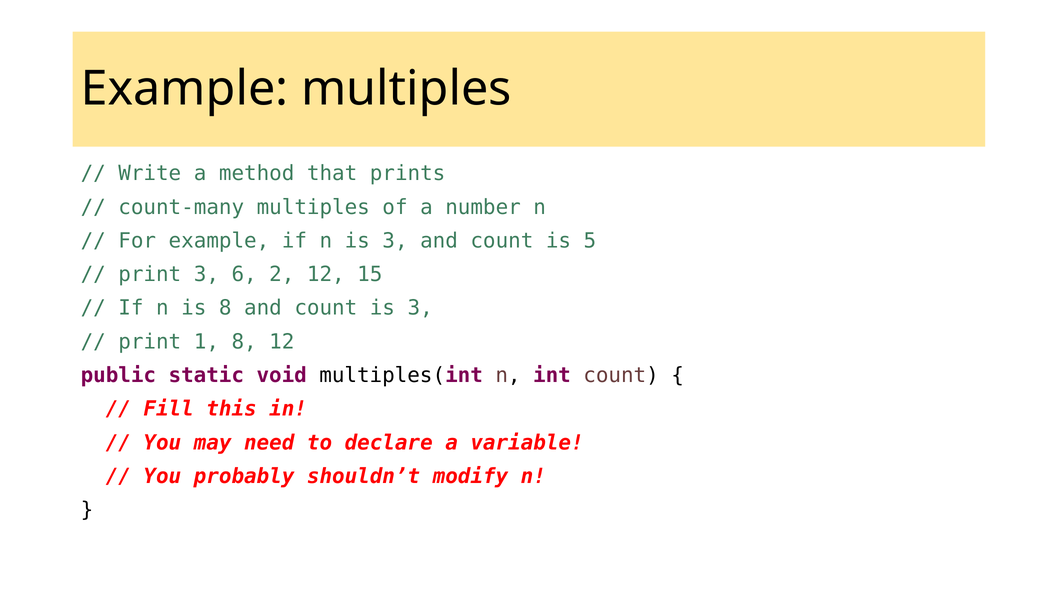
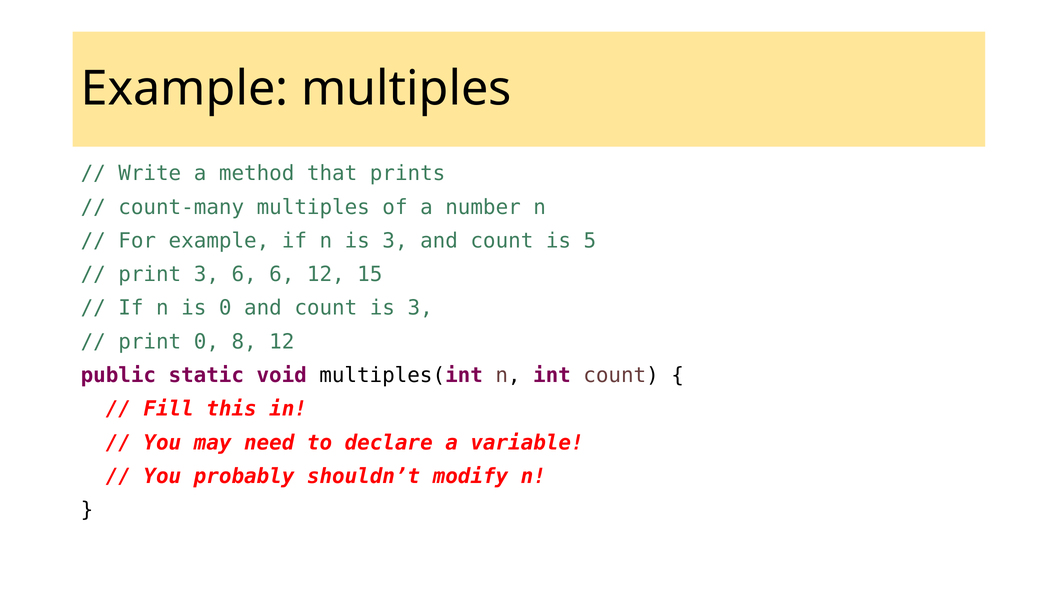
6 2: 2 -> 6 (282, 275)
is 8: 8 -> 0 (225, 308)
print 1: 1 -> 0 (206, 342)
